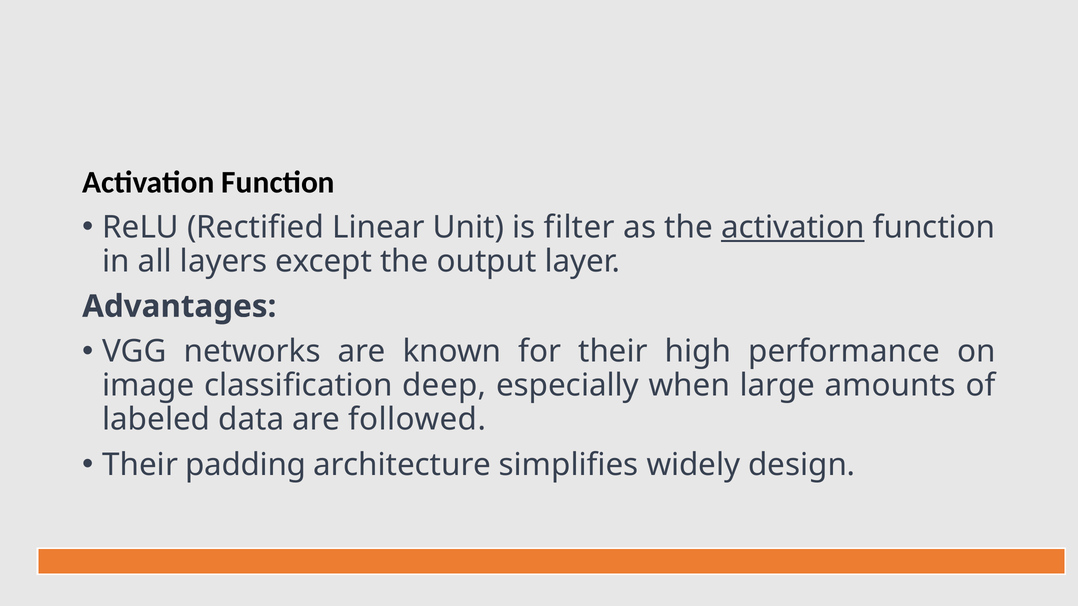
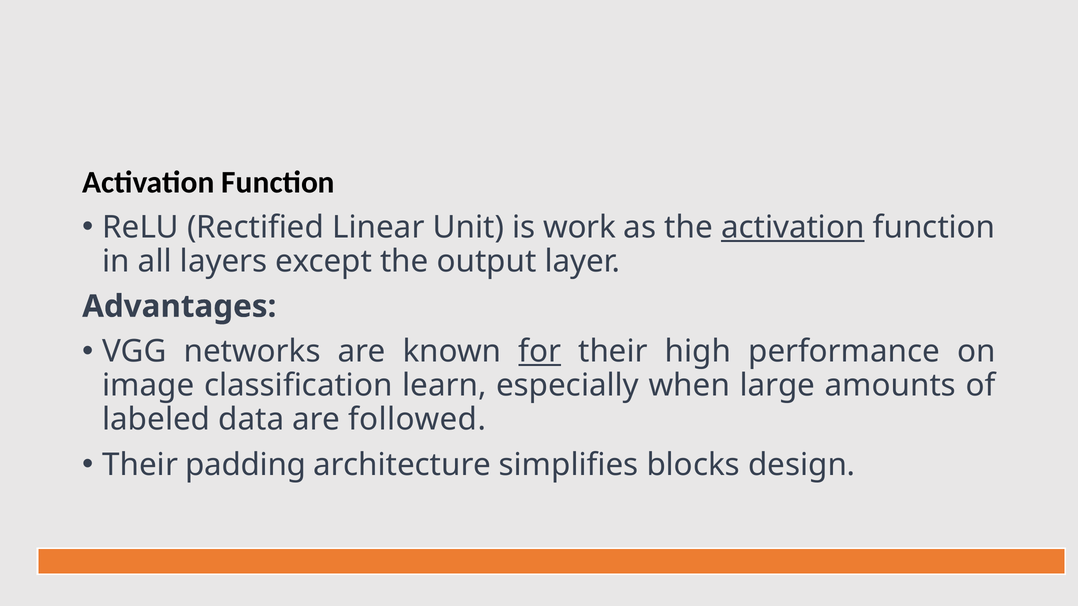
filter: filter -> work (580, 227)
for underline: none -> present (540, 352)
deep: deep -> learn (444, 386)
widely: widely -> blocks (693, 465)
